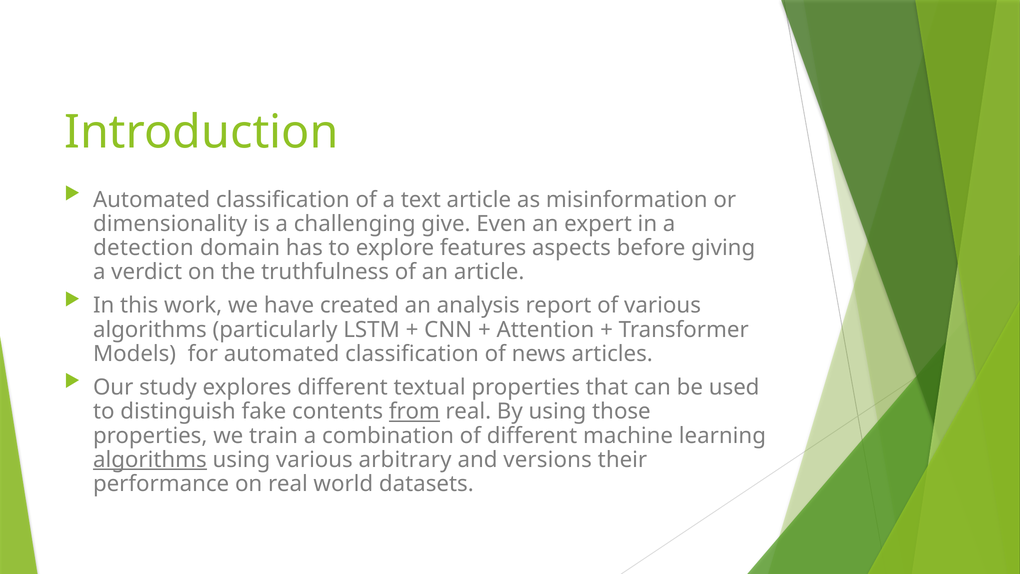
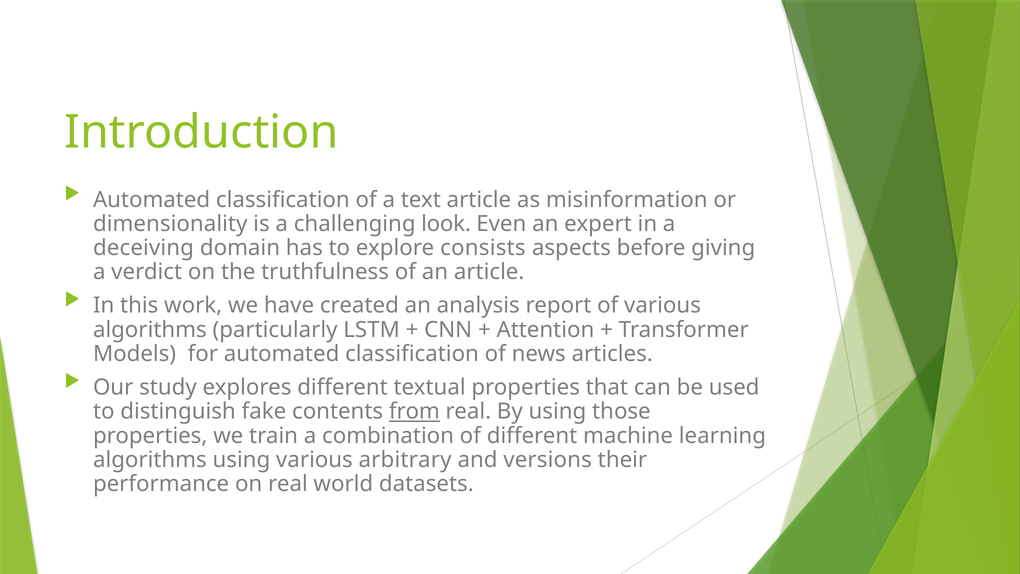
give: give -> look (446, 224)
detection: detection -> deceiving (143, 248)
features: features -> consists (483, 248)
algorithms underline: present -> none (150, 460)
